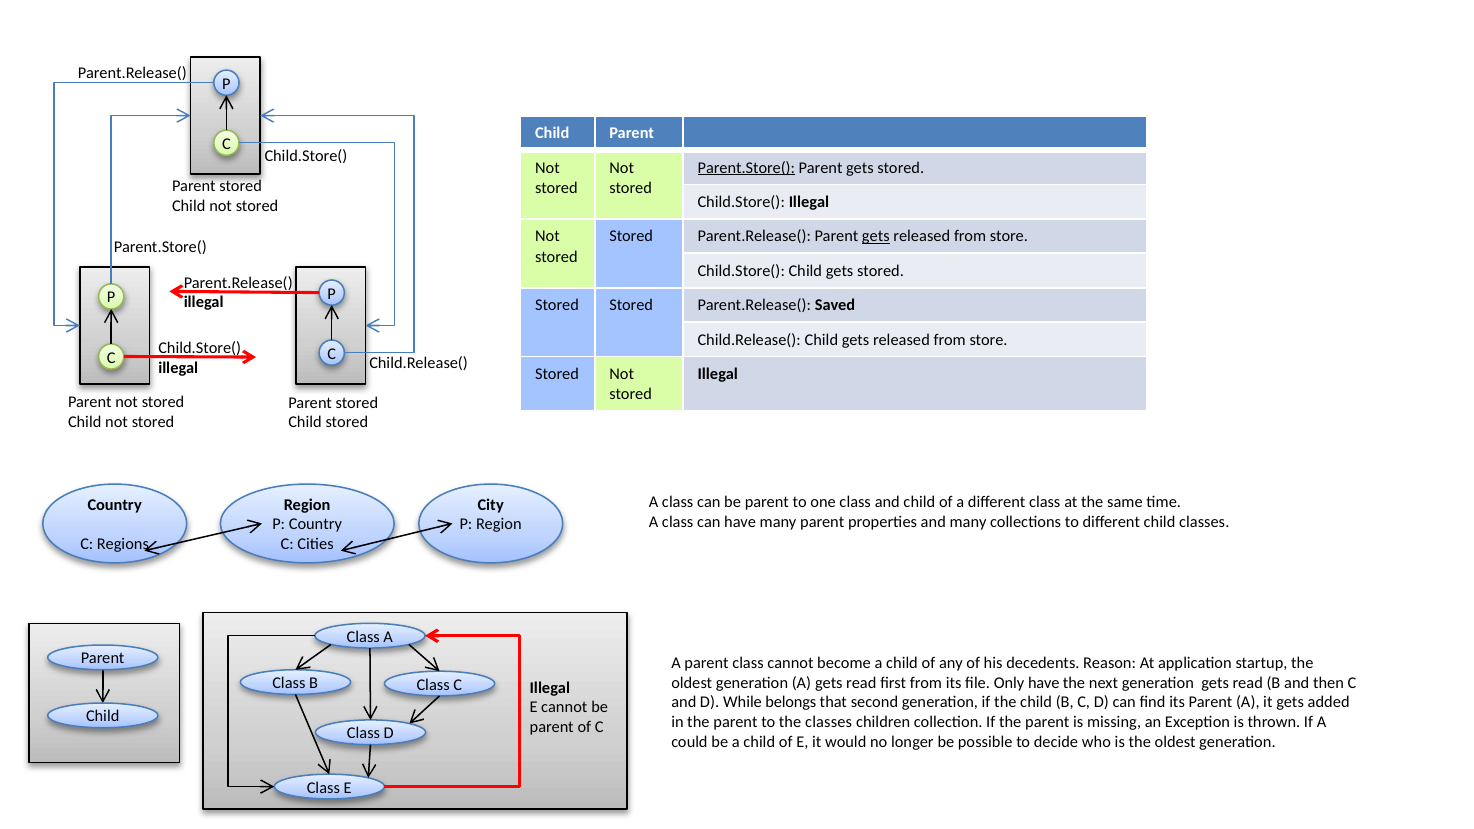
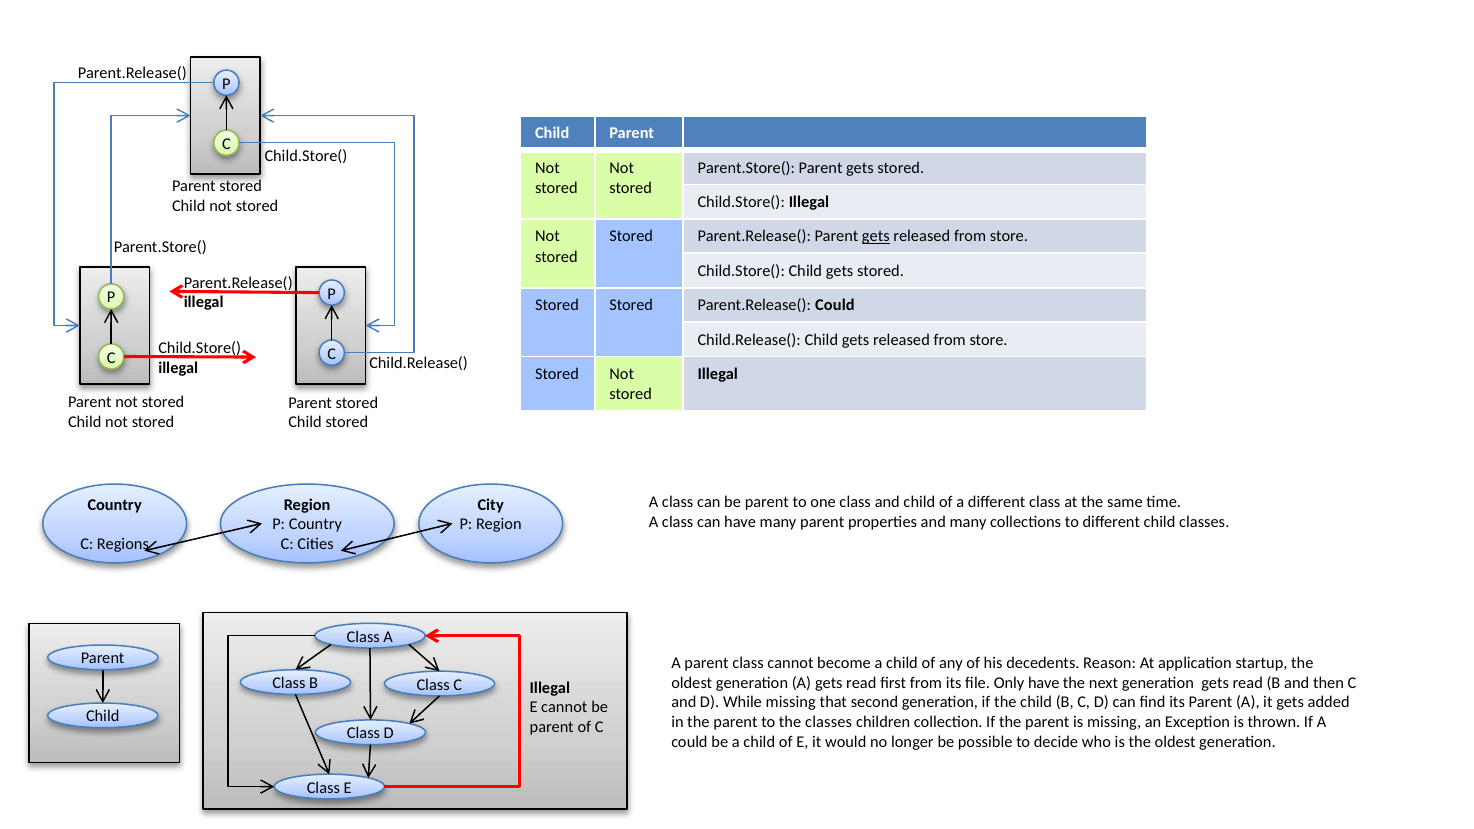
Parent.Store( underline: present -> none (746, 168)
Parent.Release( Saved: Saved -> Could (835, 305)
While belongs: belongs -> missing (791, 703)
